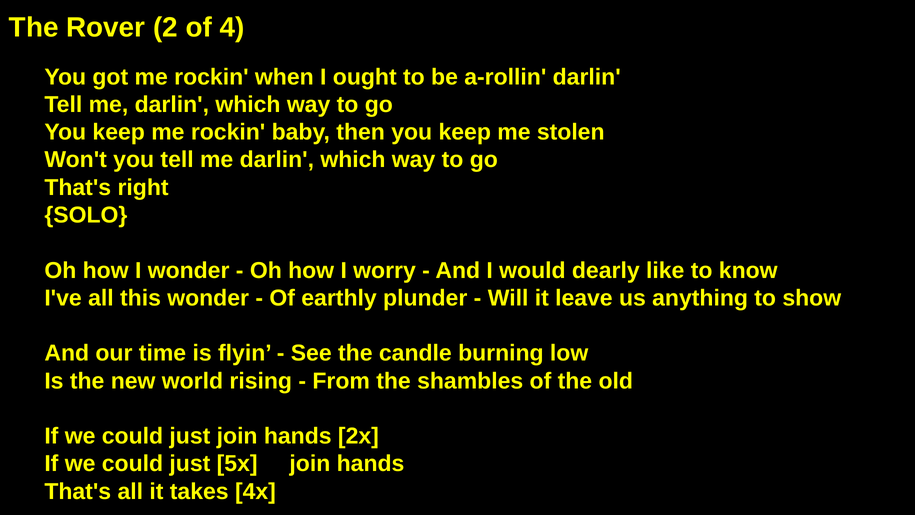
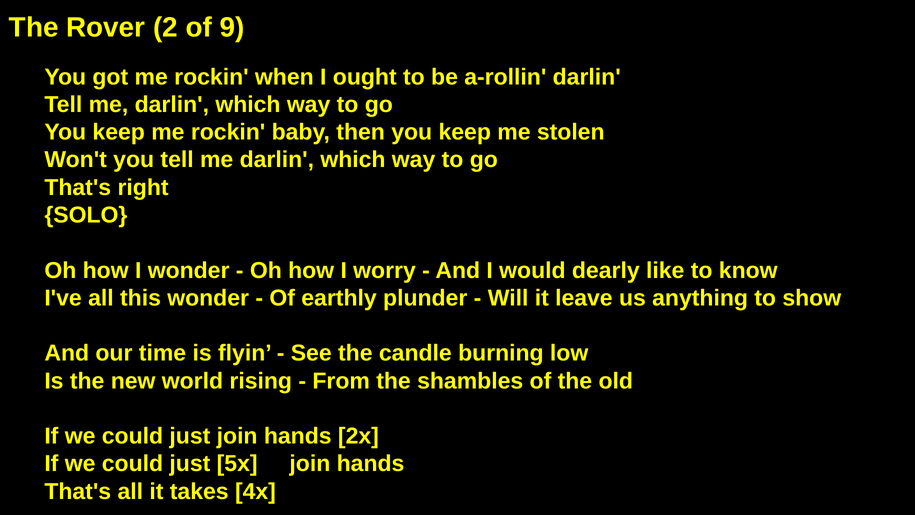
4: 4 -> 9 (232, 28)
